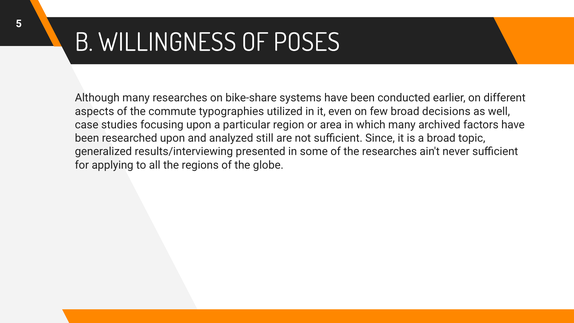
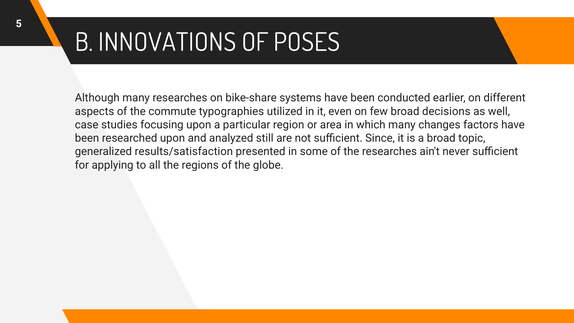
WILLINGNESS: WILLINGNESS -> INNOVATIONS (167, 42)
archived: archived -> changes (439, 125)
results/interviewing: results/interviewing -> results/satisfaction (184, 152)
